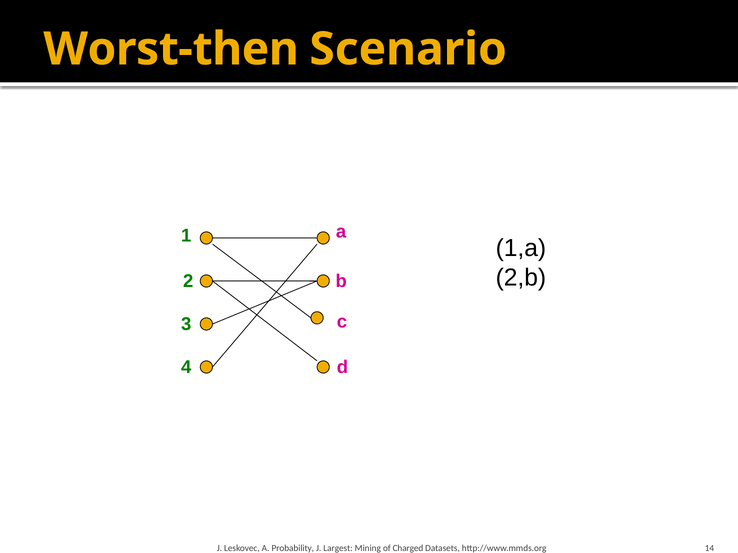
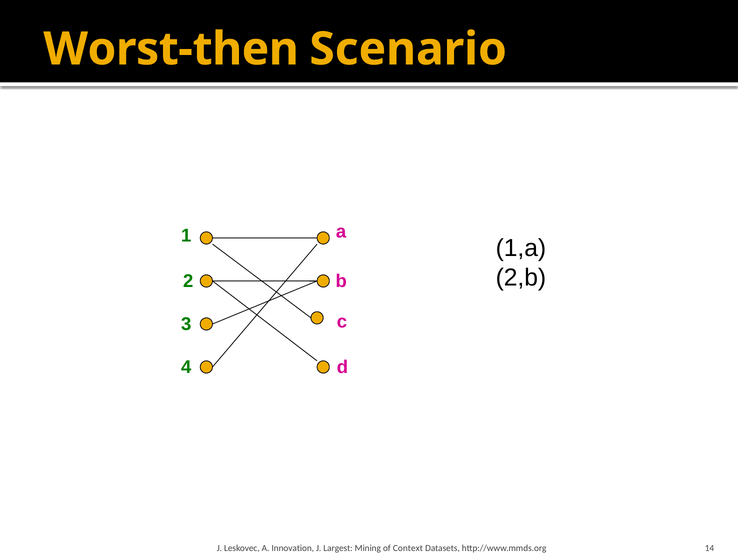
Probability: Probability -> Innovation (293, 548)
Charged: Charged -> Context (408, 548)
